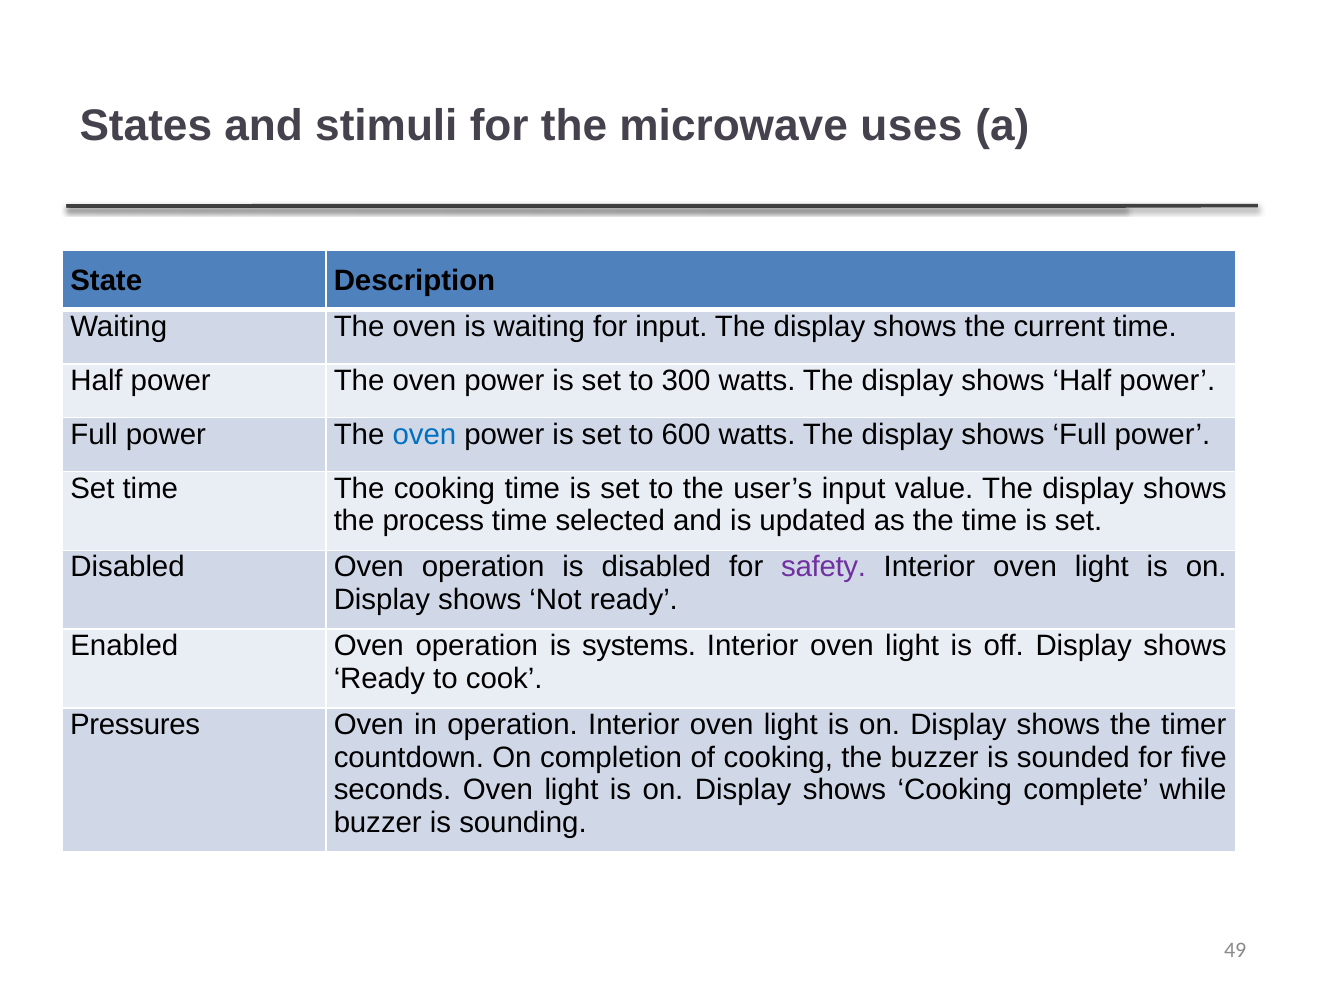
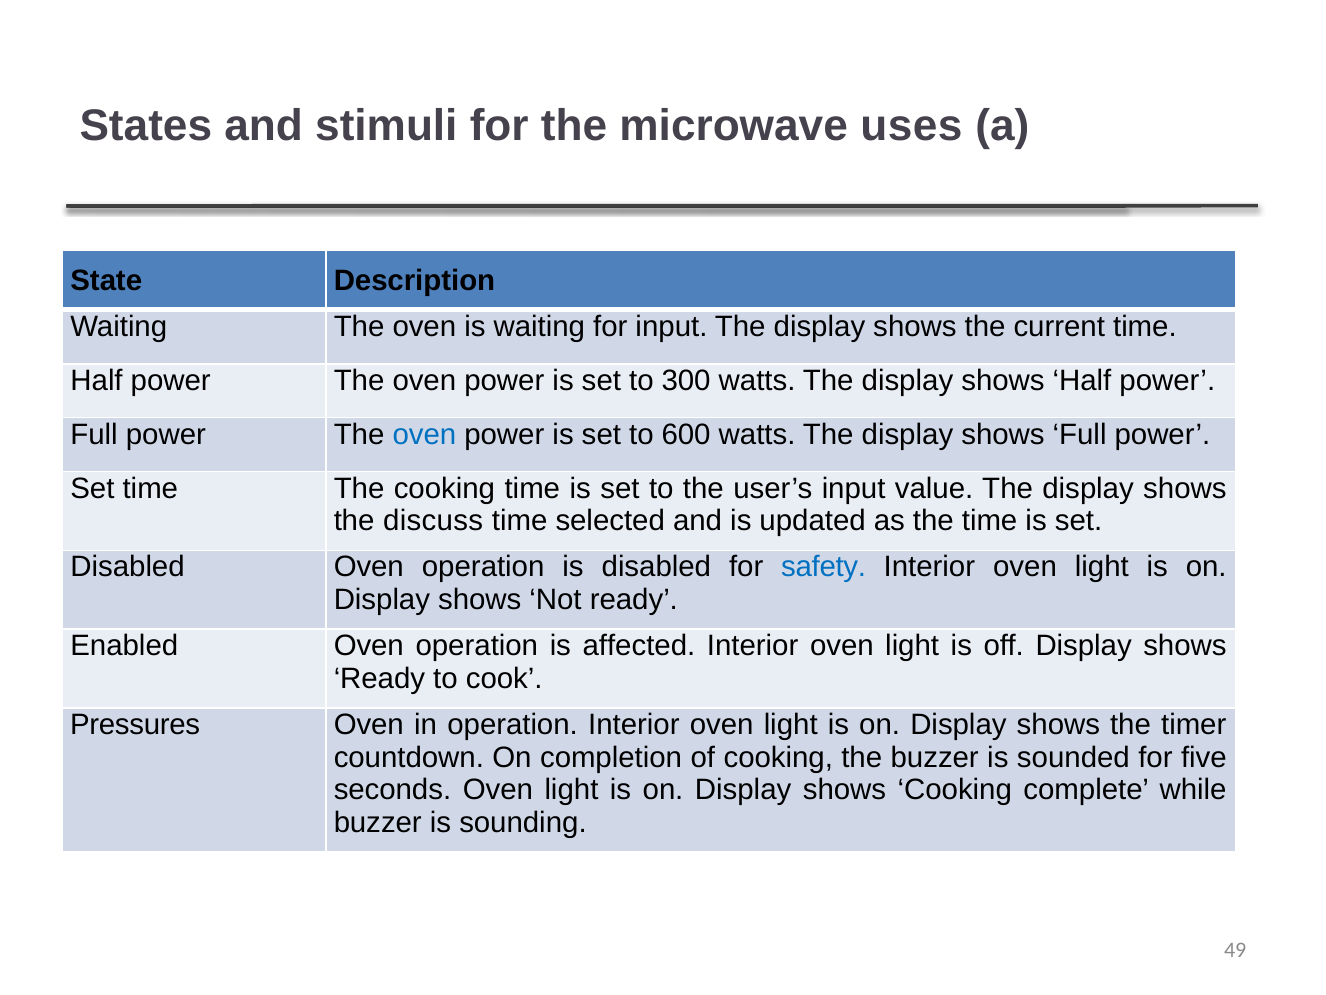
process: process -> discuss (433, 521)
safety colour: purple -> blue (824, 567)
systems: systems -> affected (639, 646)
